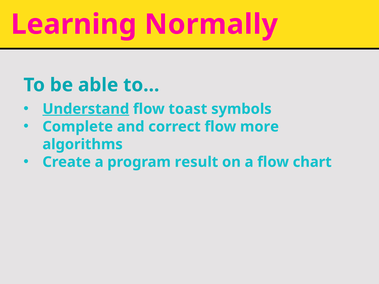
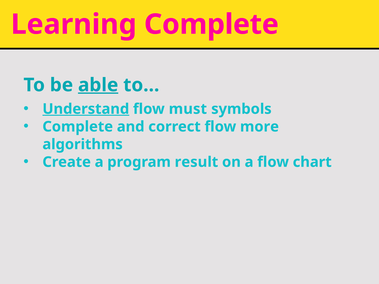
Learning Normally: Normally -> Complete (211, 24)
able underline: none -> present (98, 85)
toast: toast -> must (188, 109)
